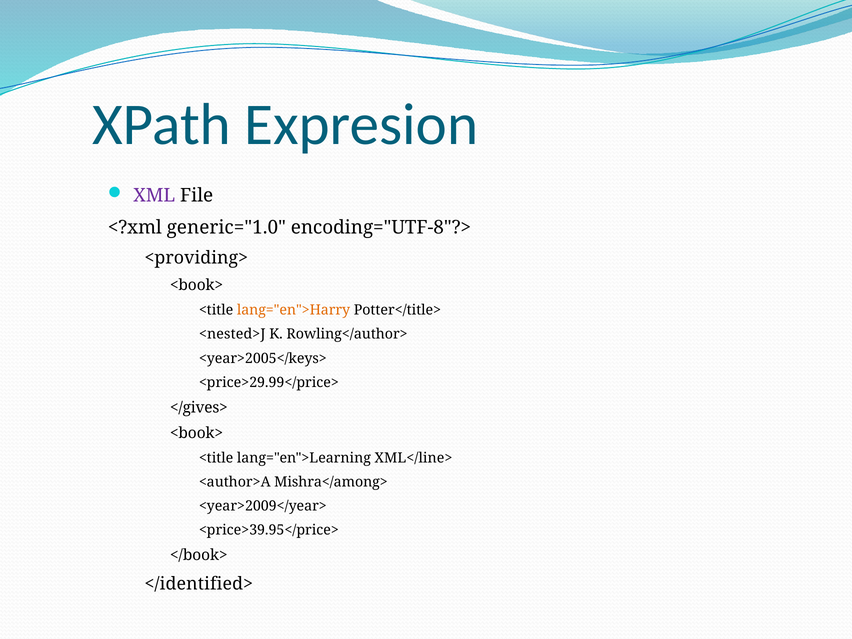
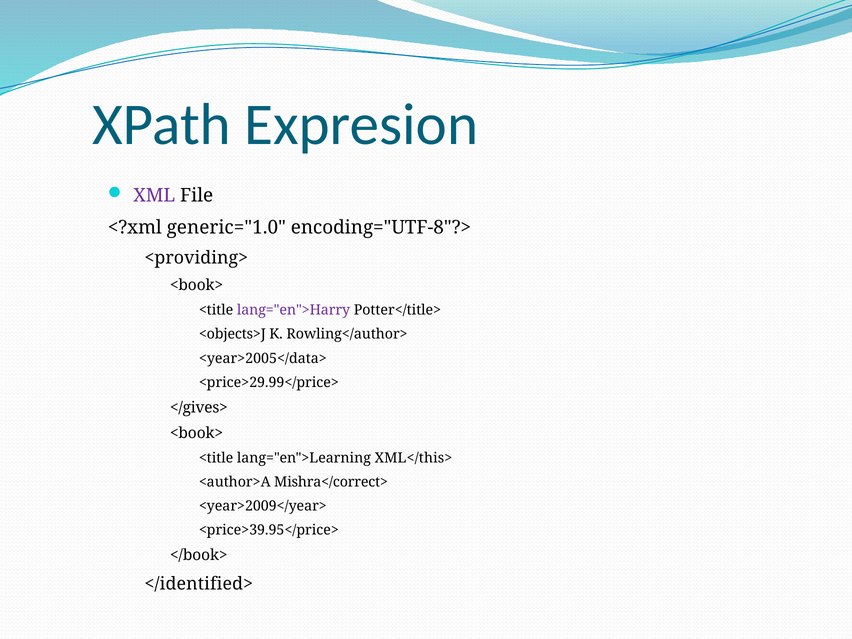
lang="en">Harry colour: orange -> purple (293, 310)
<nested>J: <nested>J -> <objects>J (232, 334)
<year>2005</keys>: <year>2005</keys> -> <year>2005</data> (263, 358)
XML</line>: XML</line> -> XML</this> (413, 458)
Mishra</among>: Mishra</among> -> Mishra</correct> (331, 482)
